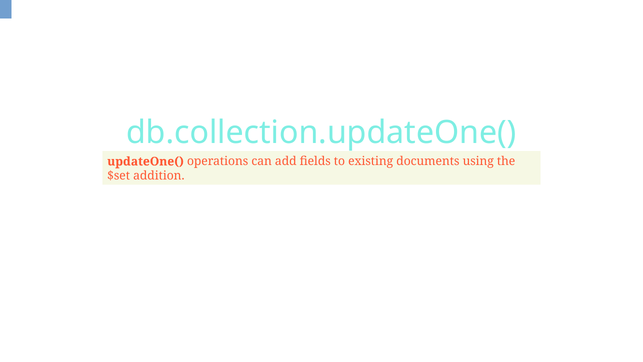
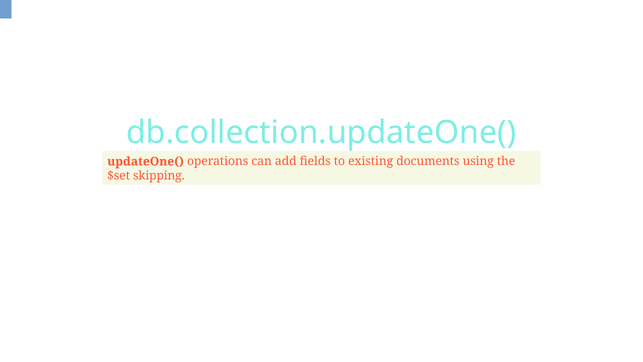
addition: addition -> skipping (159, 176)
